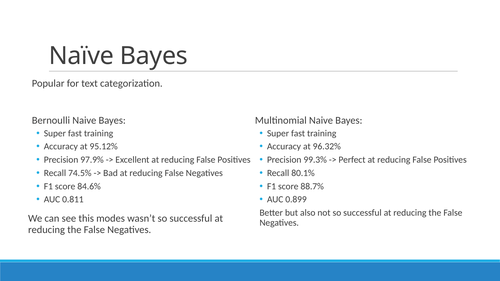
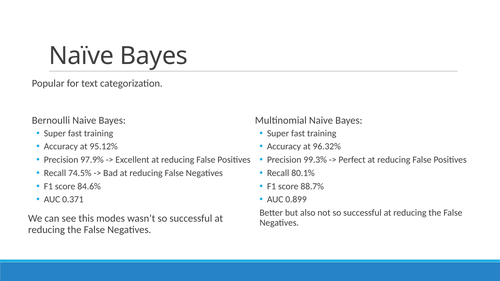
0.811: 0.811 -> 0.371 (73, 200)
